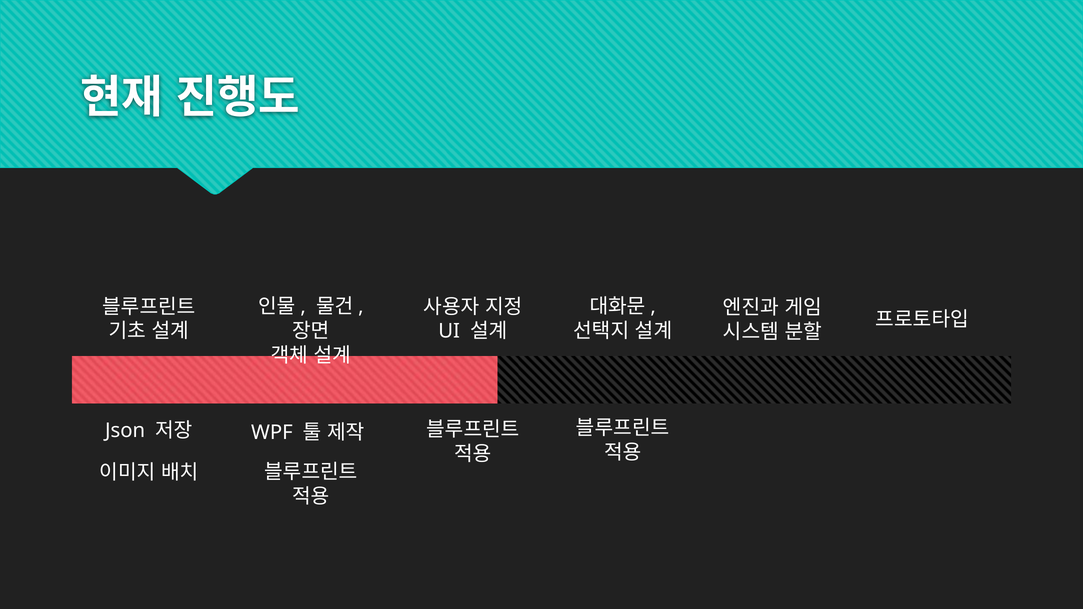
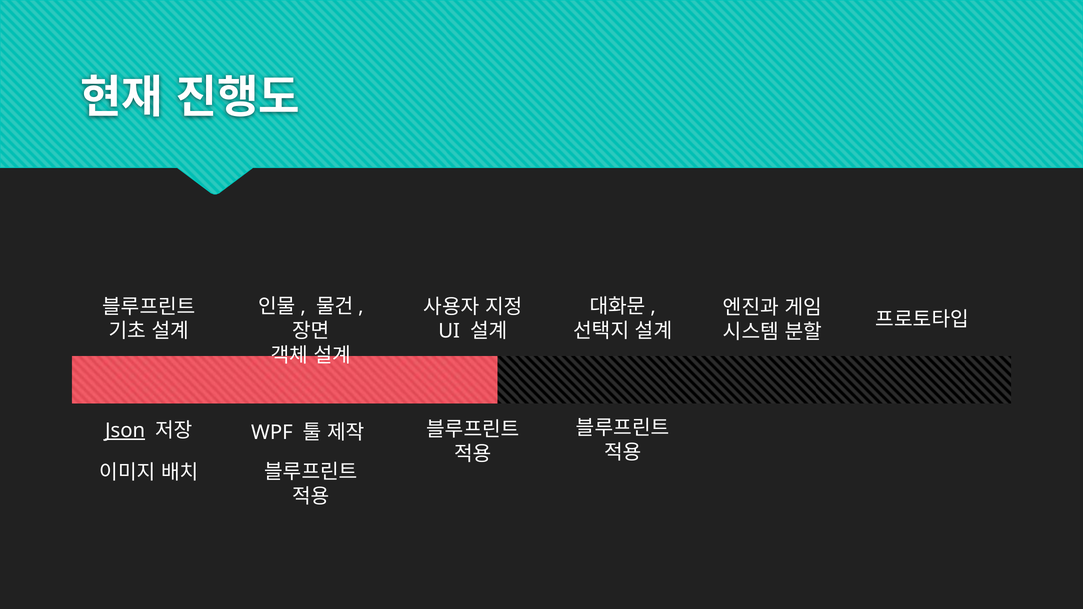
Json underline: none -> present (125, 431)
